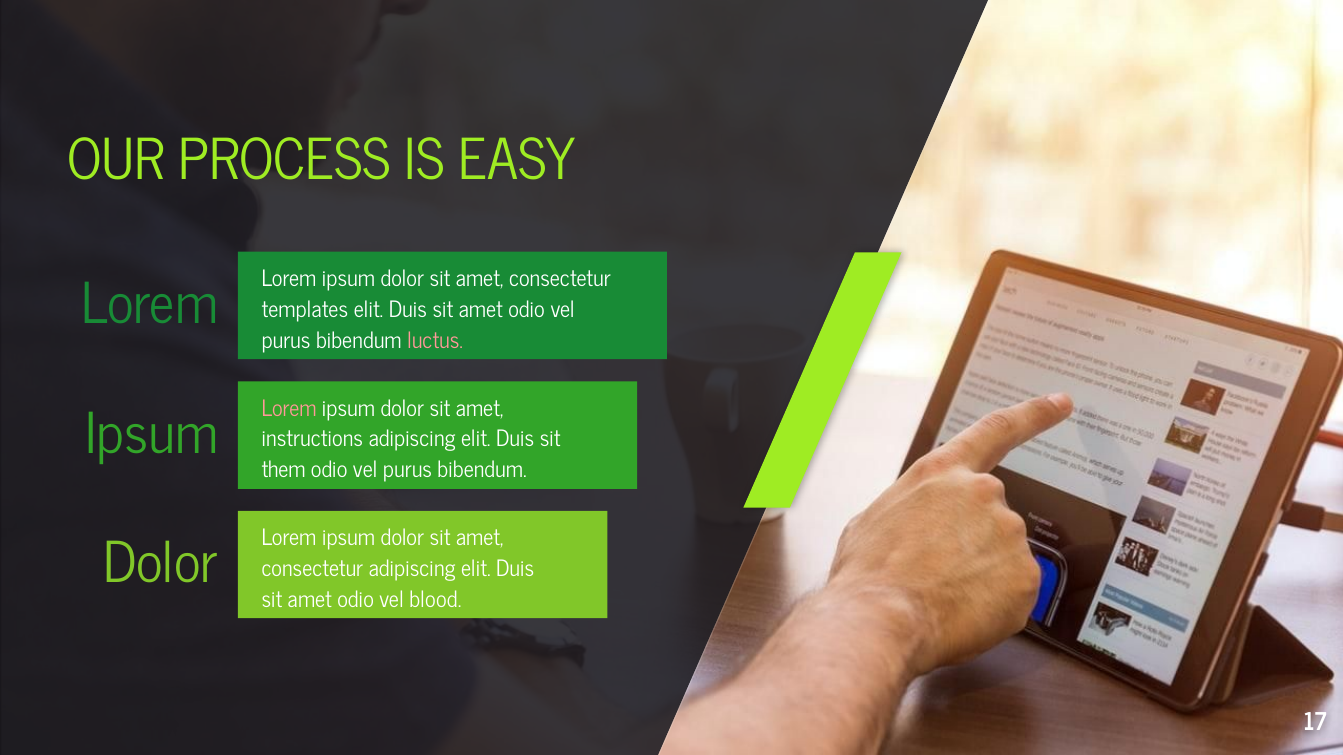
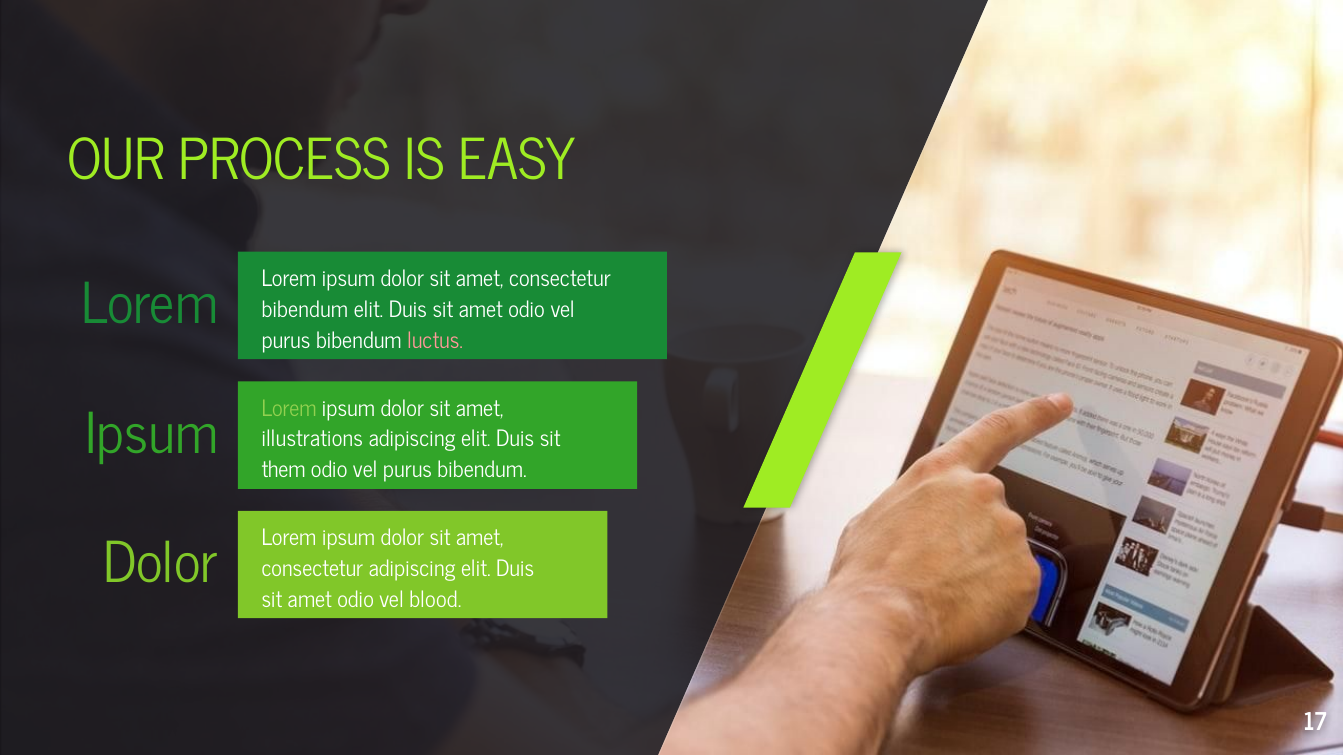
templates: templates -> bibendum (305, 310)
Lorem colour: pink -> light green (289, 409)
instructions: instructions -> illustrations (312, 440)
